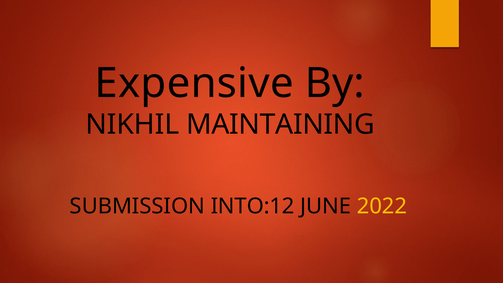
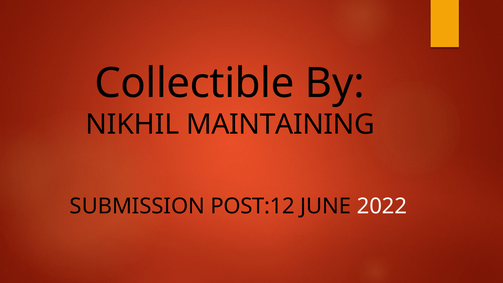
Expensive: Expensive -> Collectible (194, 83)
INTO:12: INTO:12 -> POST:12 (253, 206)
2022 colour: yellow -> white (382, 206)
